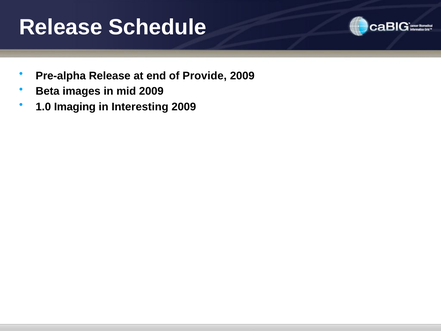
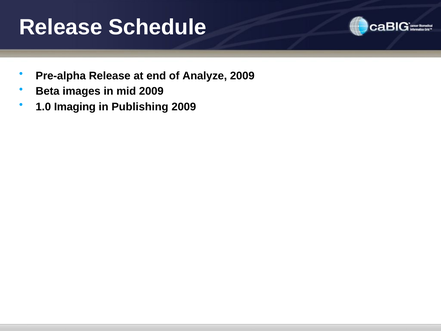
Provide: Provide -> Analyze (205, 76)
Interesting: Interesting -> Publishing (140, 107)
